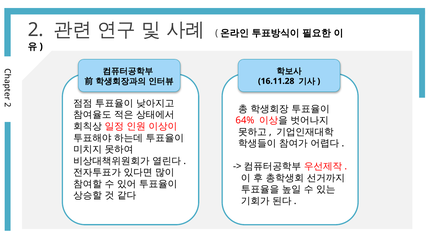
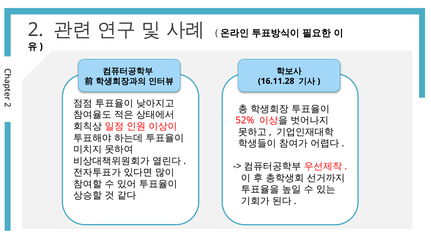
64%: 64% -> 52% (245, 120)
